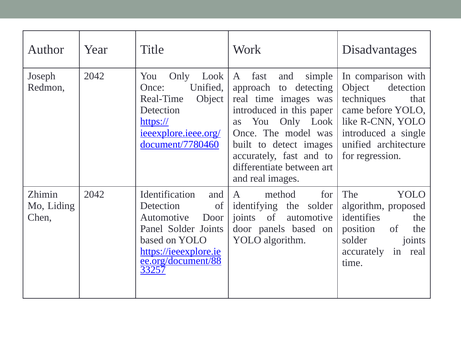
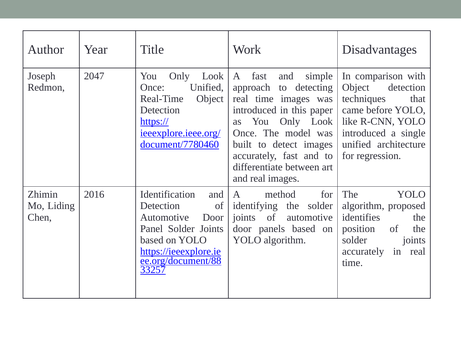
2042: 2042 -> 2047 (94, 76)
2042: 2042 -> 2016 (94, 194)
